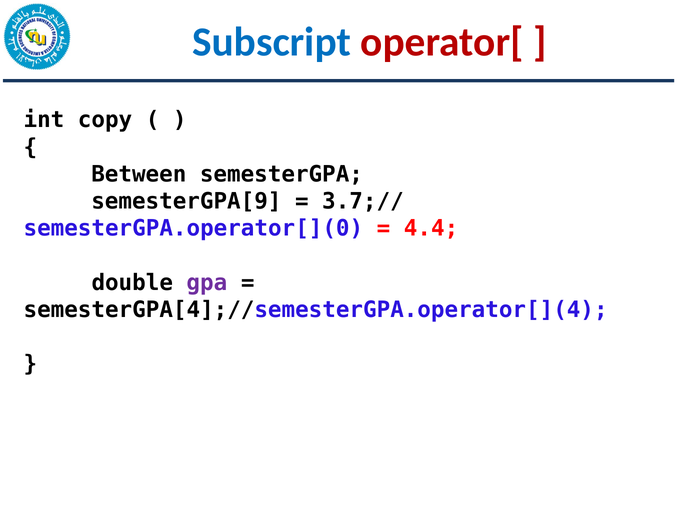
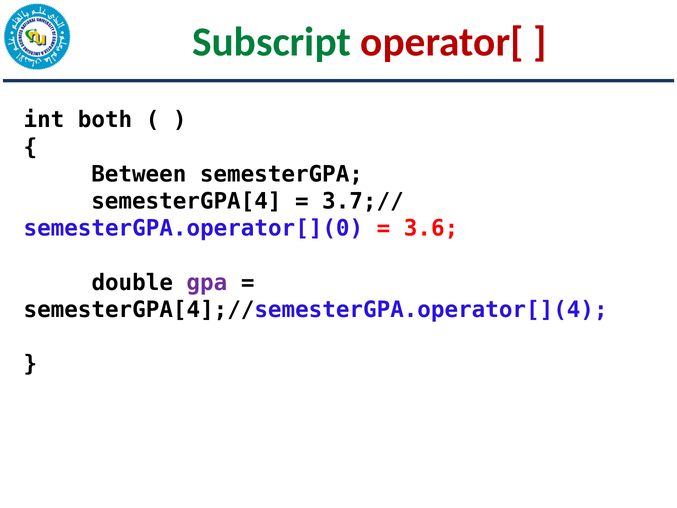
Subscript colour: blue -> green (272, 42)
copy: copy -> both (105, 120)
semesterGPA[9: semesterGPA[9 -> semesterGPA[4 (186, 201)
4.4: 4.4 -> 3.6 (431, 228)
